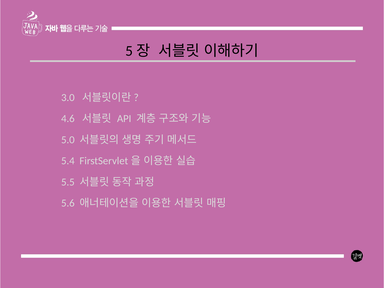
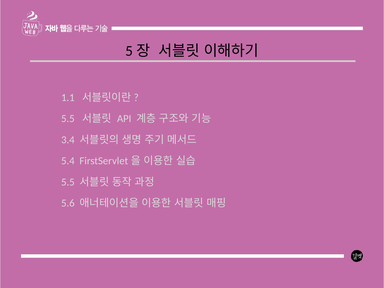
3.0: 3.0 -> 1.1 (68, 98)
4.6: 4.6 -> 5.5 (68, 119)
5.0: 5.0 -> 3.4 (68, 140)
